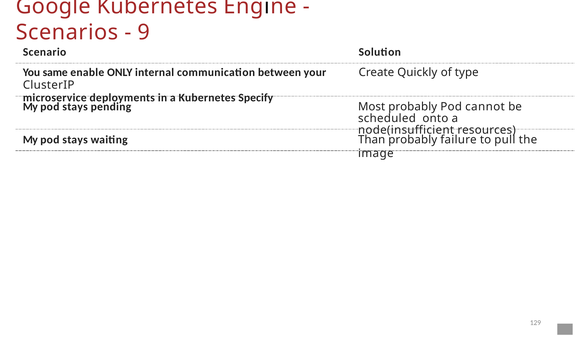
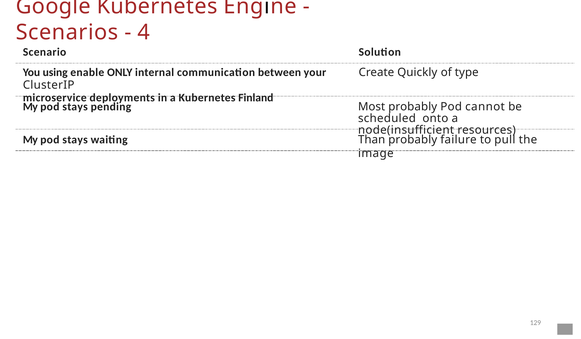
9: 9 -> 4 (144, 32)
same: same -> using (55, 72)
Specify: Specify -> Finland (256, 98)
